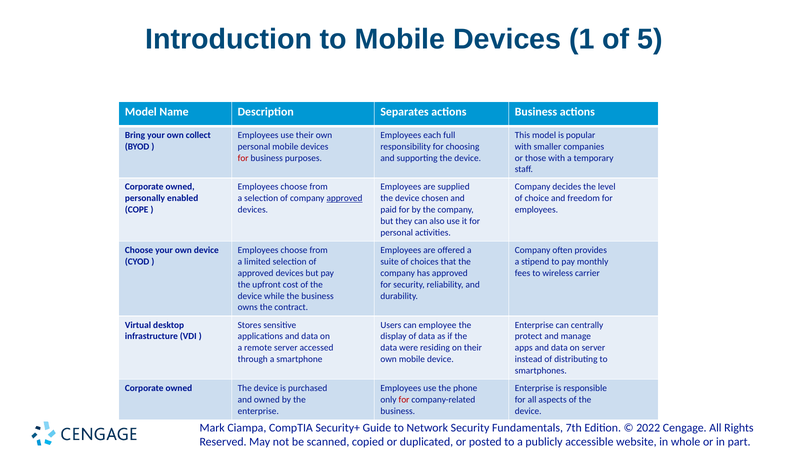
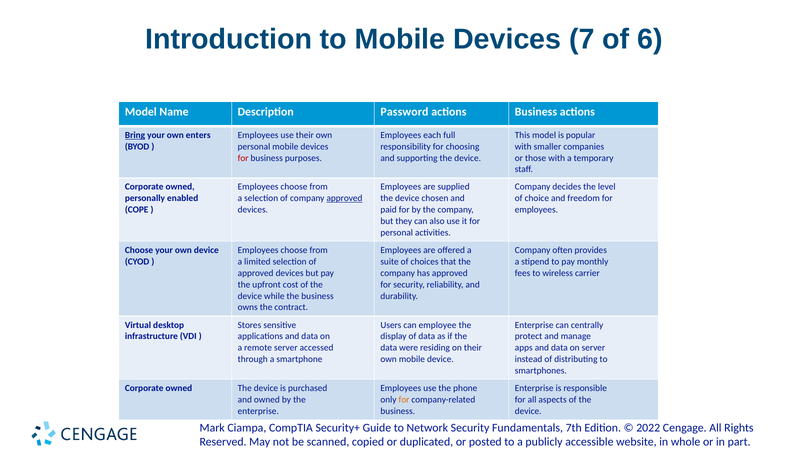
1: 1 -> 7 (582, 40)
5: 5 -> 6 (650, 40)
Separates: Separates -> Password (404, 112)
Bring underline: none -> present (135, 135)
collect: collect -> enters (198, 135)
for colour: red -> orange (404, 400)
